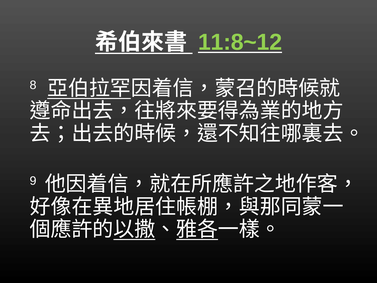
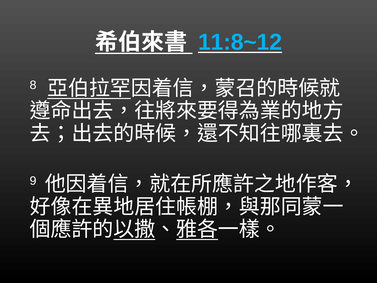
11:8~12 colour: light green -> light blue (240, 42)
